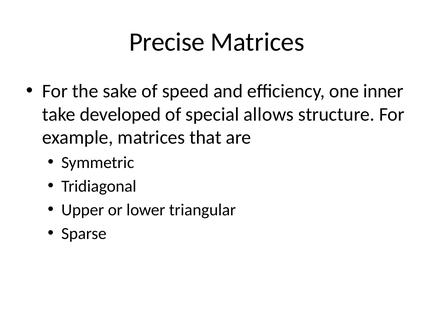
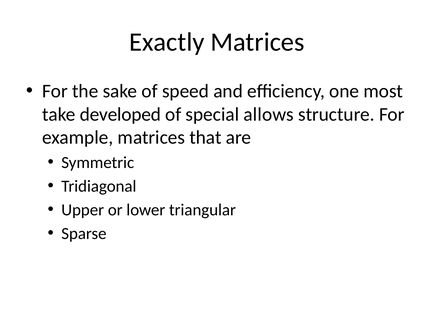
Precise: Precise -> Exactly (167, 42)
inner: inner -> most (383, 91)
